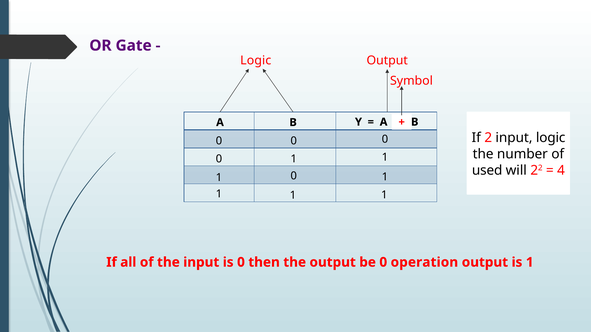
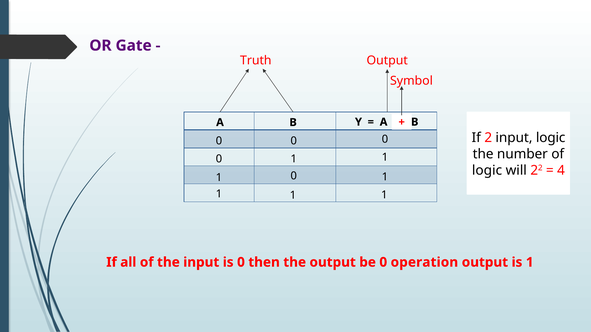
Logic: Logic -> Truth (256, 61)
used: used -> logic (487, 170)
